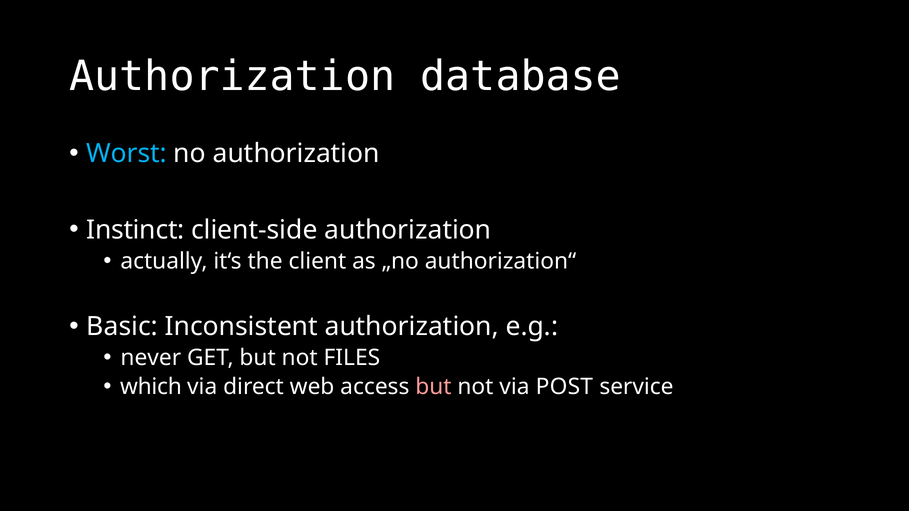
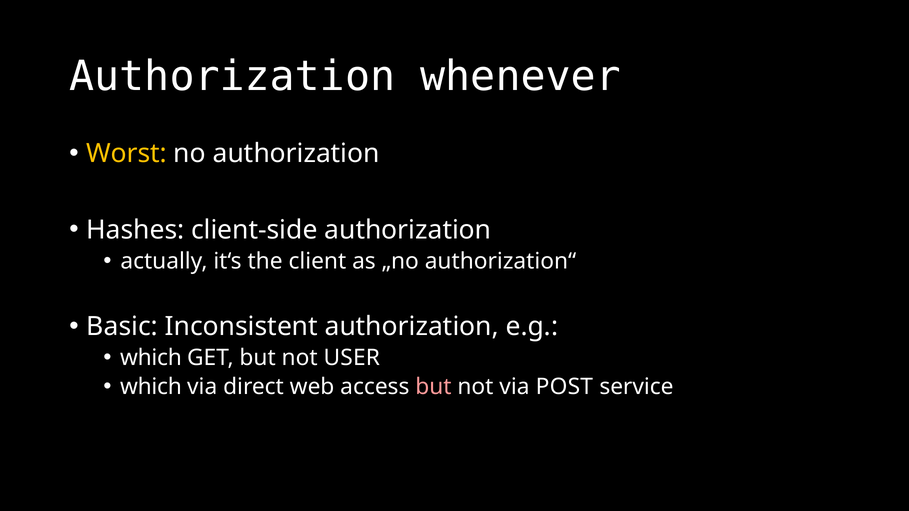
database: database -> whenever (521, 76)
Worst colour: light blue -> yellow (127, 154)
Instinct: Instinct -> Hashes (135, 230)
never: never -> which (151, 358)
FILES: FILES -> USER (352, 358)
